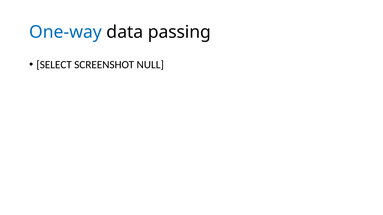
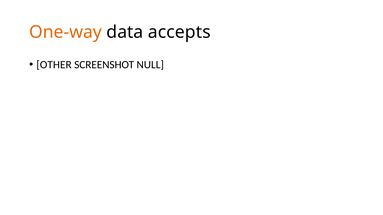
One-way colour: blue -> orange (66, 32)
passing: passing -> accepts (179, 32)
SELECT: SELECT -> OTHER (54, 65)
